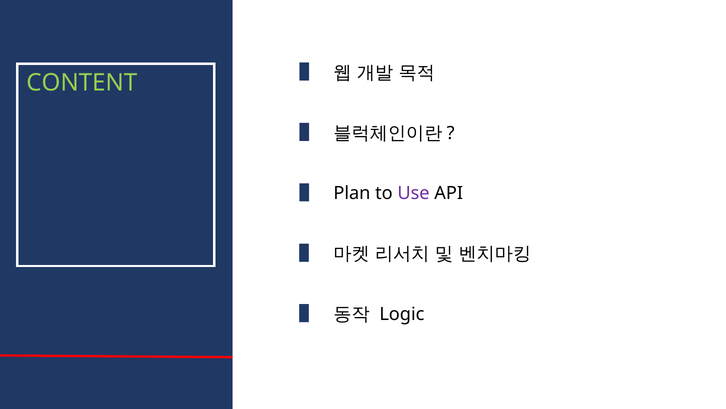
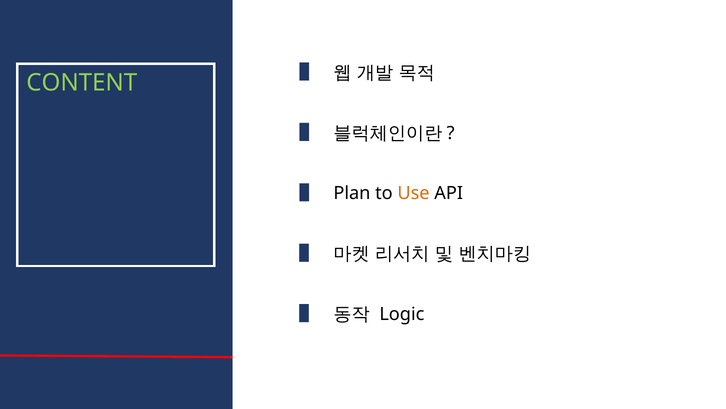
Use colour: purple -> orange (414, 193)
